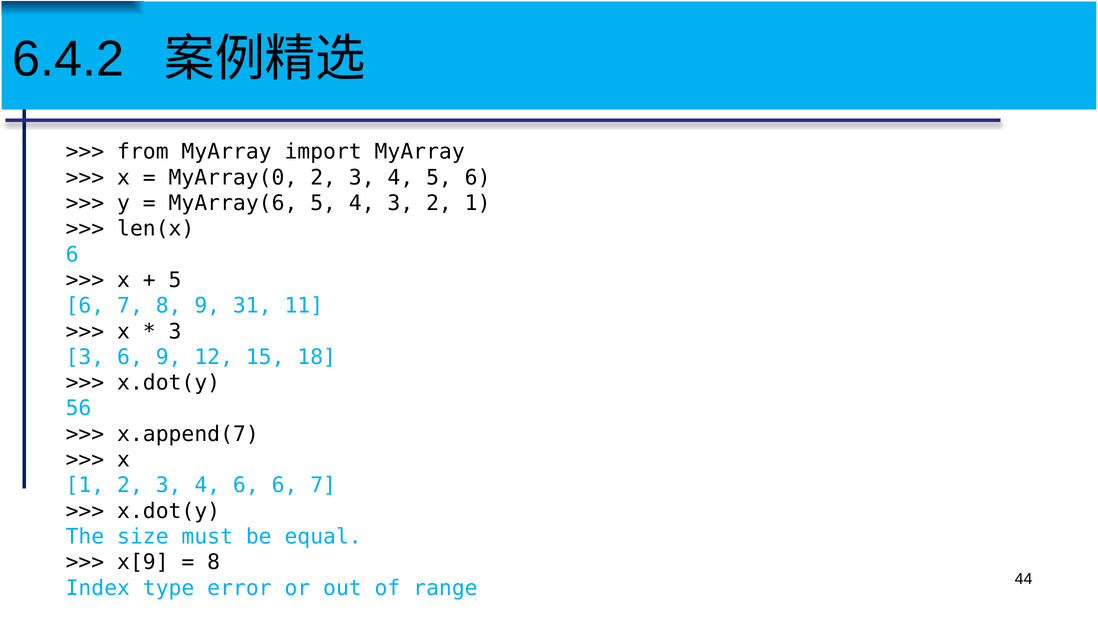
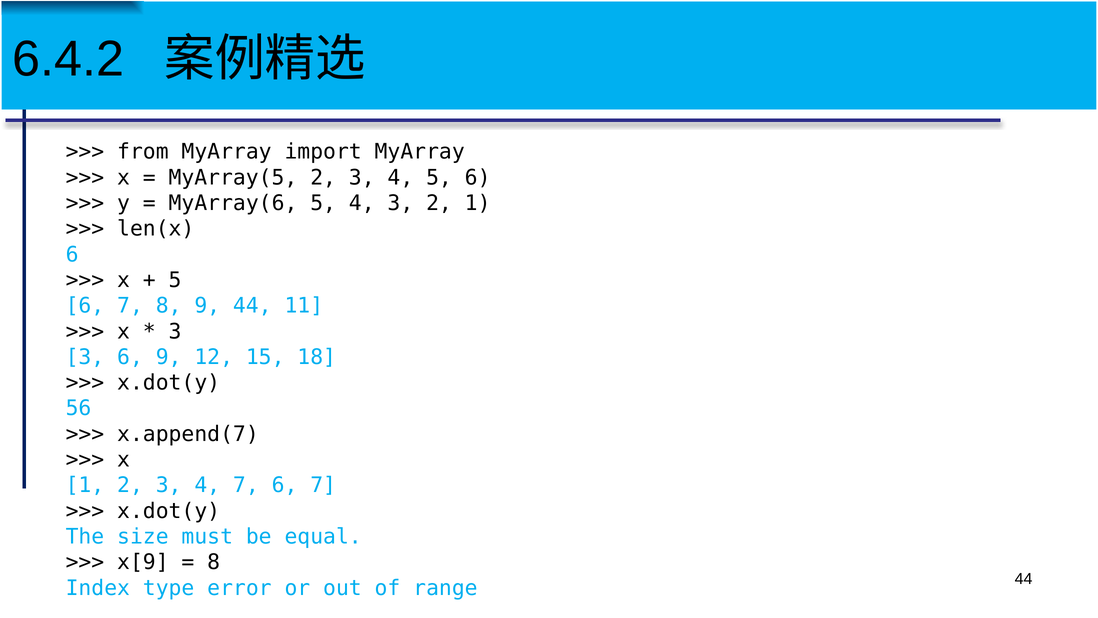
MyArray(0: MyArray(0 -> MyArray(5 (233, 177)
9 31: 31 -> 44 (252, 306)
4 6: 6 -> 7 (246, 485)
